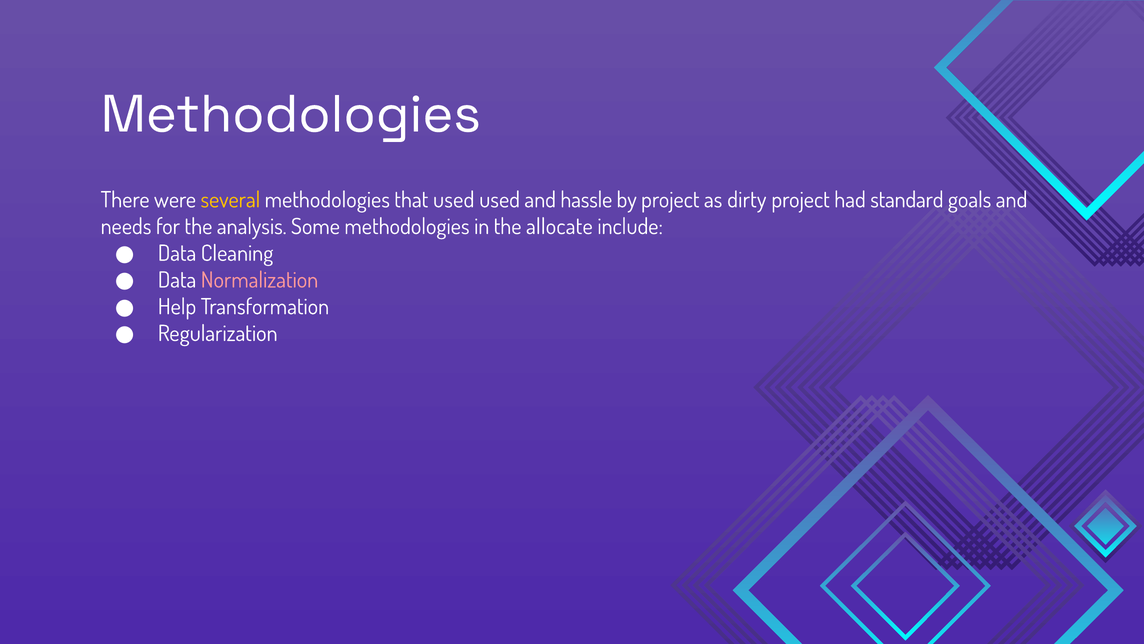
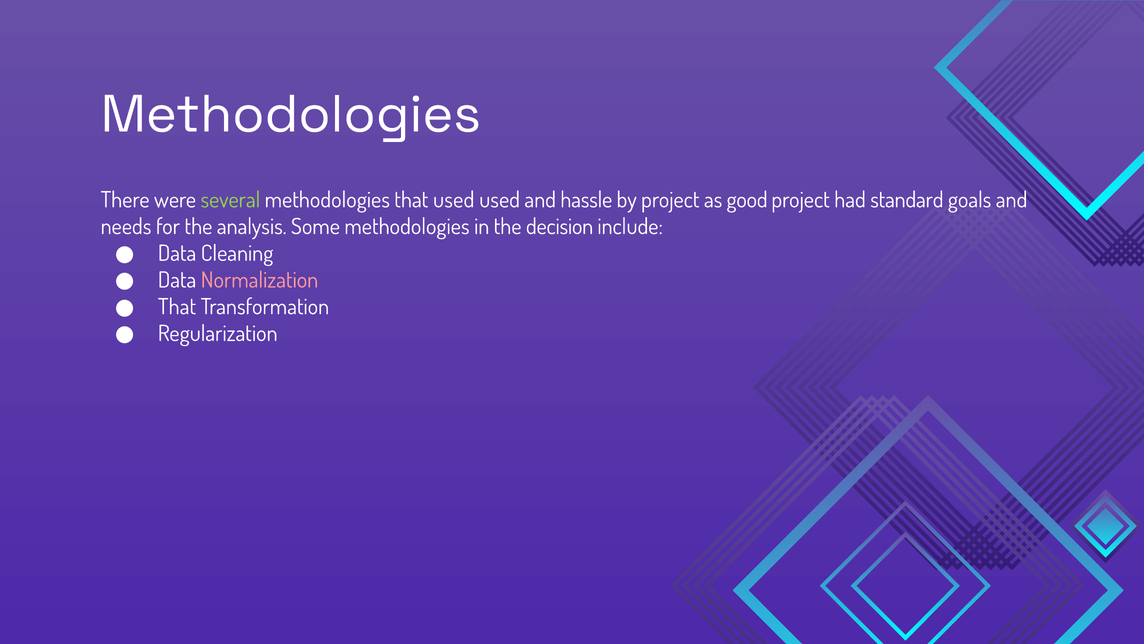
several colour: yellow -> light green (230, 200)
dirty: dirty -> good (747, 200)
allocate: allocate -> decision (560, 227)
Help: Help -> That (177, 307)
